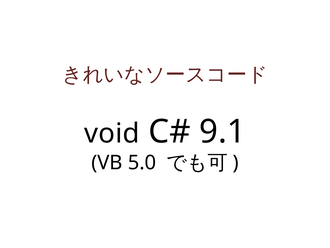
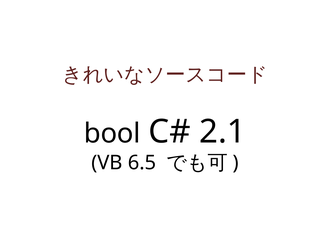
void: void -> bool (112, 133)
9.1: 9.1 -> 2.1 (222, 132)
5.0: 5.0 -> 6.5 (142, 163)
